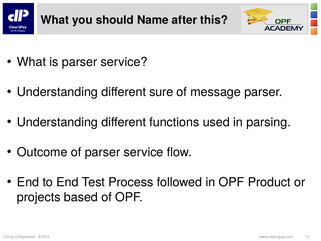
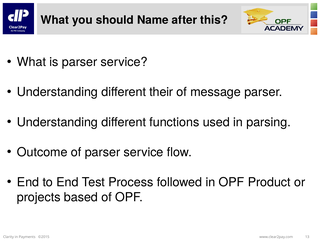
sure: sure -> their (161, 92)
